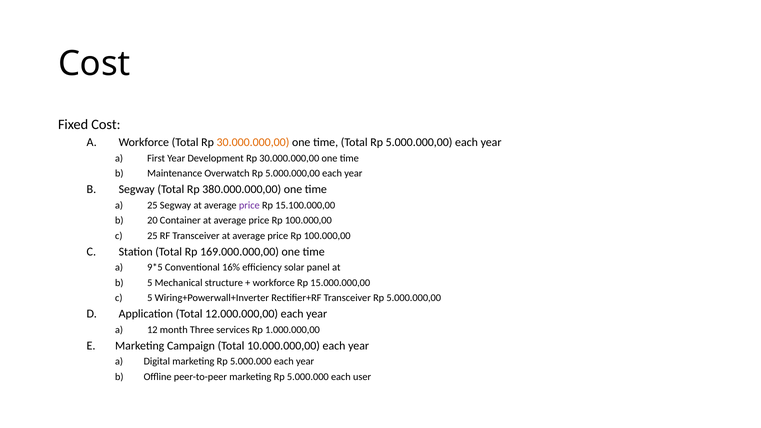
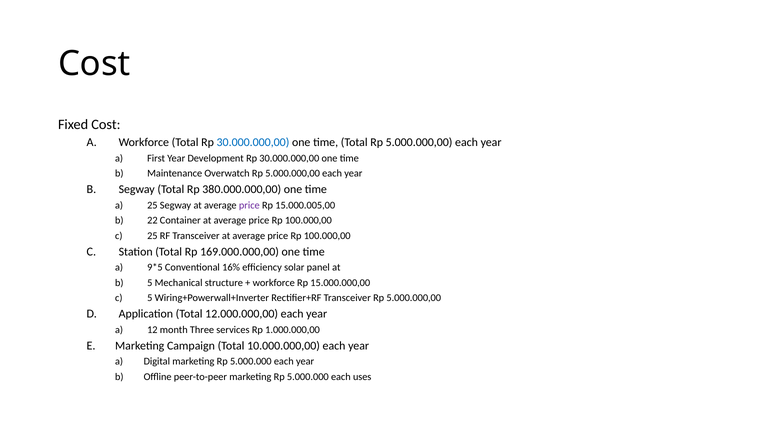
30.000.000,00 colour: orange -> blue (253, 143)
15.100.000,00: 15.100.000,00 -> 15.000.005,00 (305, 206)
20: 20 -> 22 (152, 221)
user: user -> uses (362, 377)
